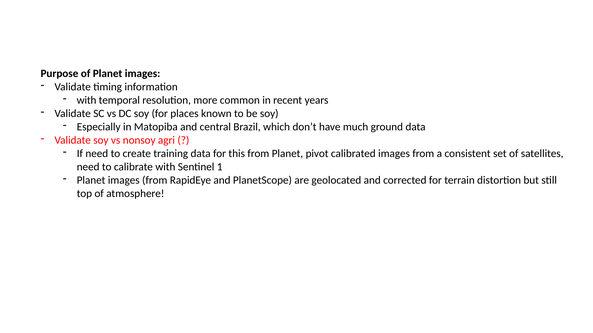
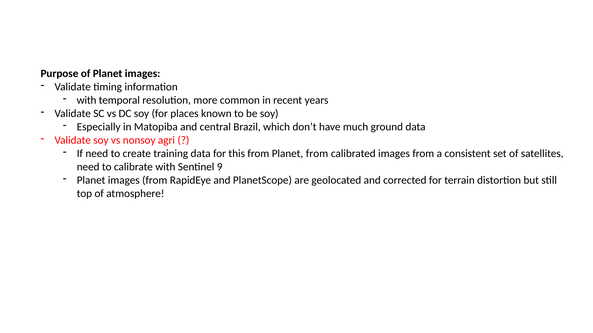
Planet pivot: pivot -> from (317, 154)
1: 1 -> 9 (220, 167)
